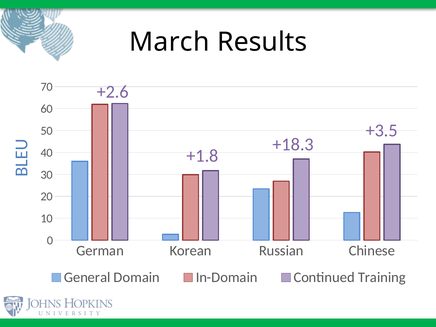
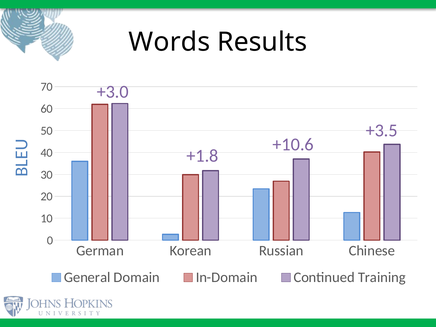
March: March -> Words (169, 42)
+2.6: +2.6 -> +3.0 (113, 92)
+18.3: +18.3 -> +10.6 (293, 145)
